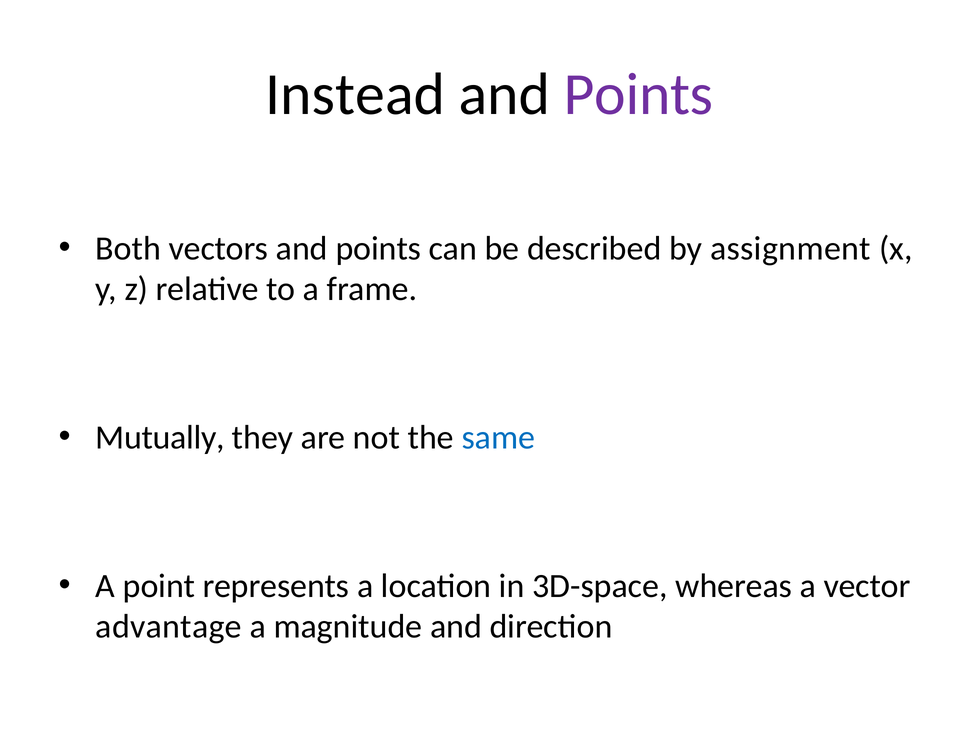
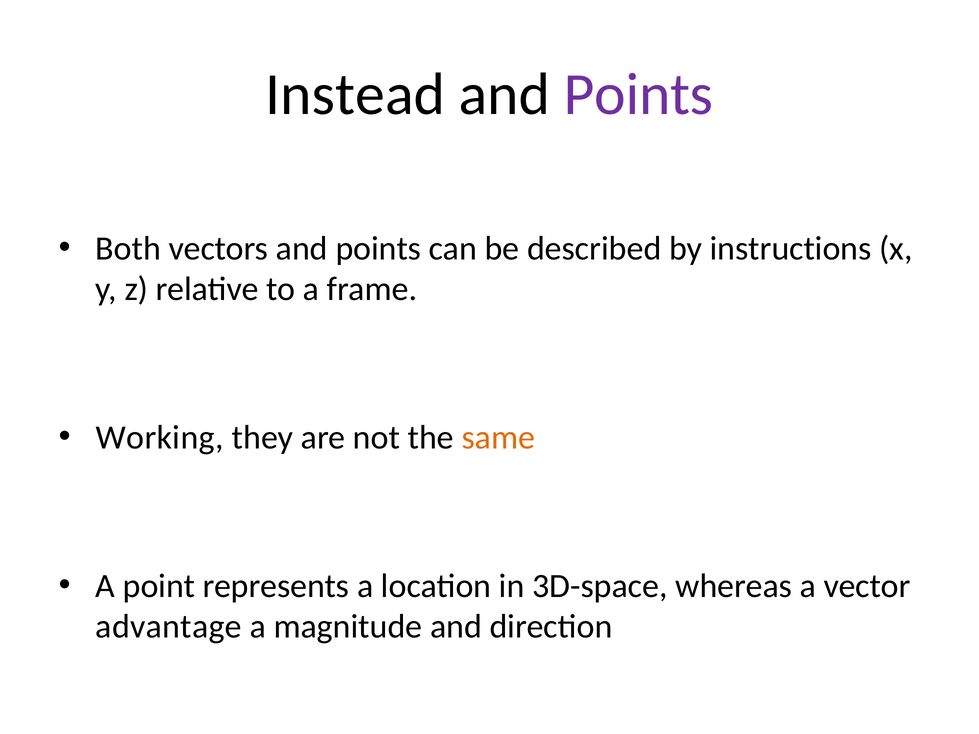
assignment: assignment -> instructions (791, 248)
Mutually: Mutually -> Working (160, 438)
same colour: blue -> orange (498, 438)
